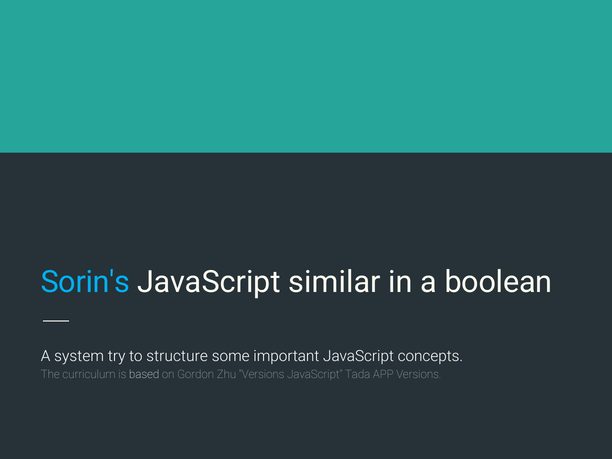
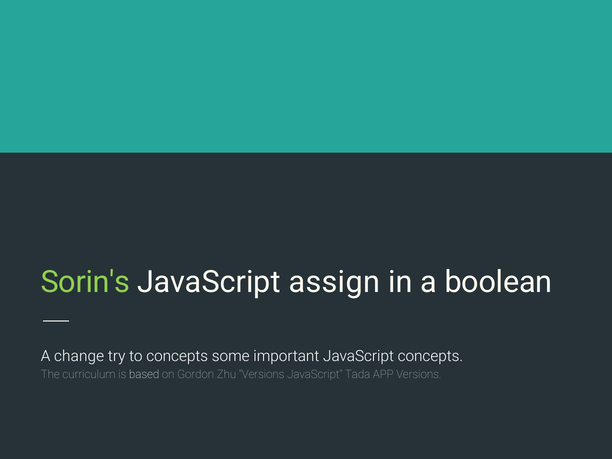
Sorin's colour: light blue -> light green (85, 282)
similar: similar -> assign (334, 282)
system: system -> change (79, 356)
to structure: structure -> concepts (177, 356)
